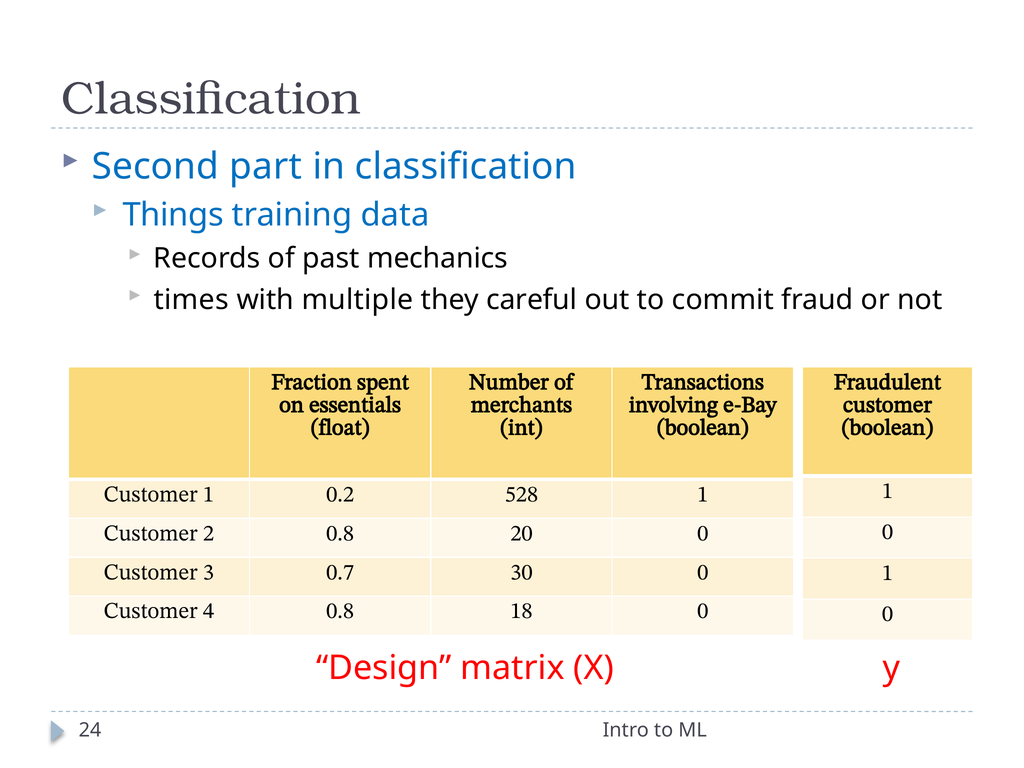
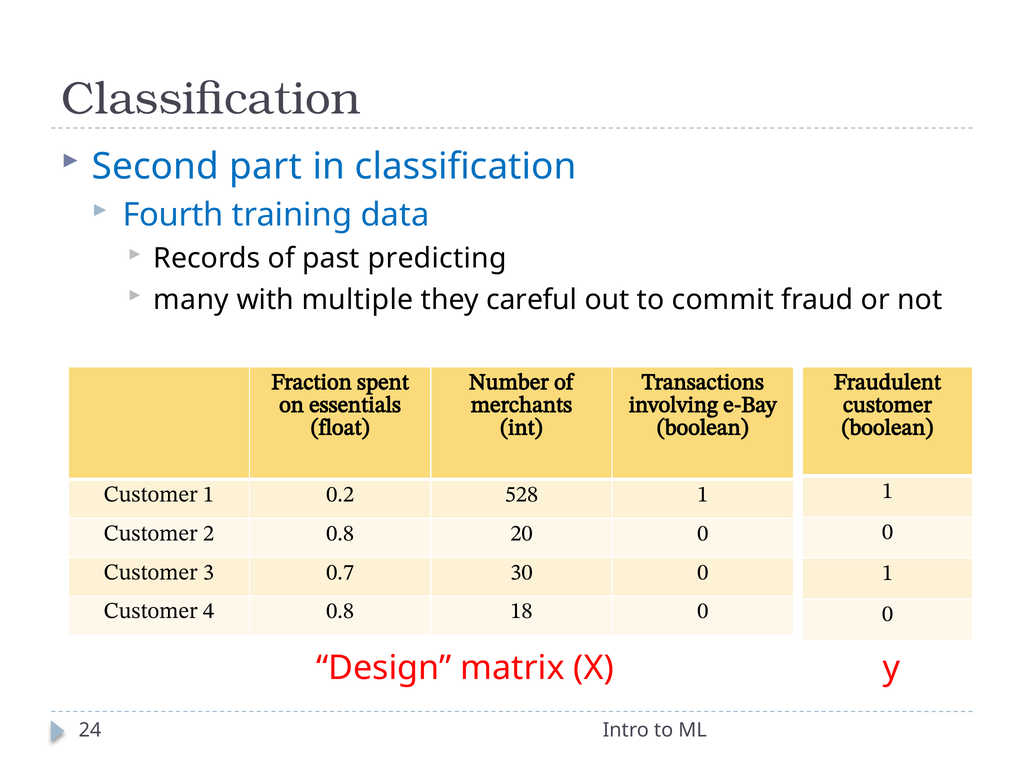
Things: Things -> Fourth (173, 215)
mechanics: mechanics -> predicting (437, 258)
times: times -> many (191, 300)
